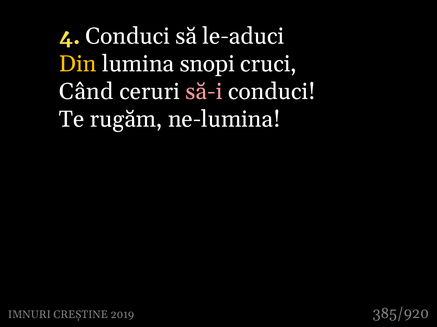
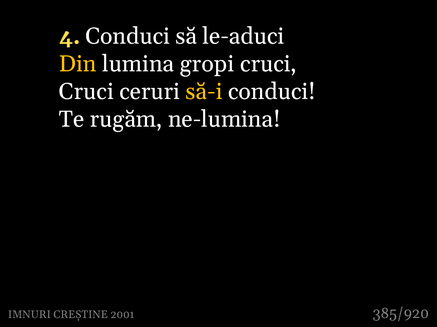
snopi: snopi -> gropi (207, 64)
Când: Când -> Cruci (86, 92)
să-i colour: pink -> yellow (204, 92)
2019: 2019 -> 2001 (122, 315)
